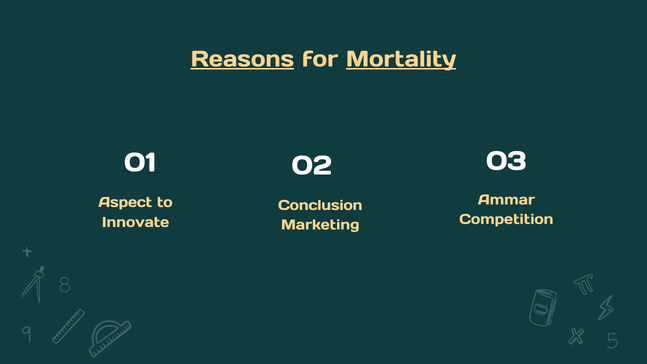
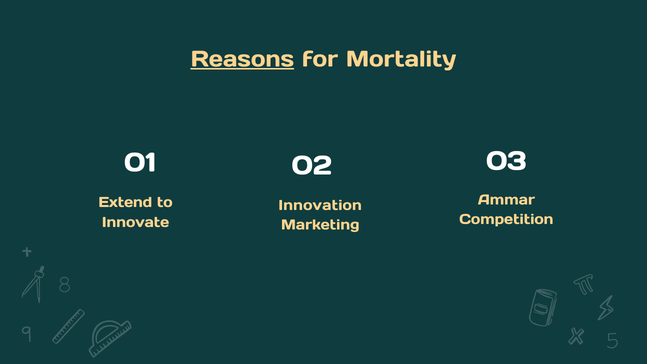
Mortality underline: present -> none (401, 59)
Aspect: Aspect -> Extend (125, 202)
Conclusion: Conclusion -> Innovation (320, 205)
